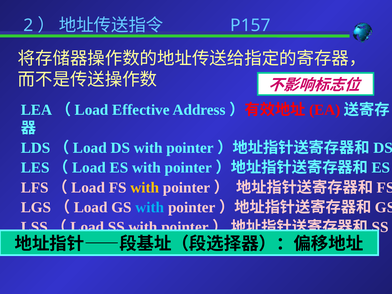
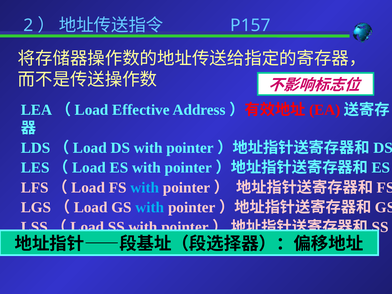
with colour: yellow -> light blue (145, 188)
